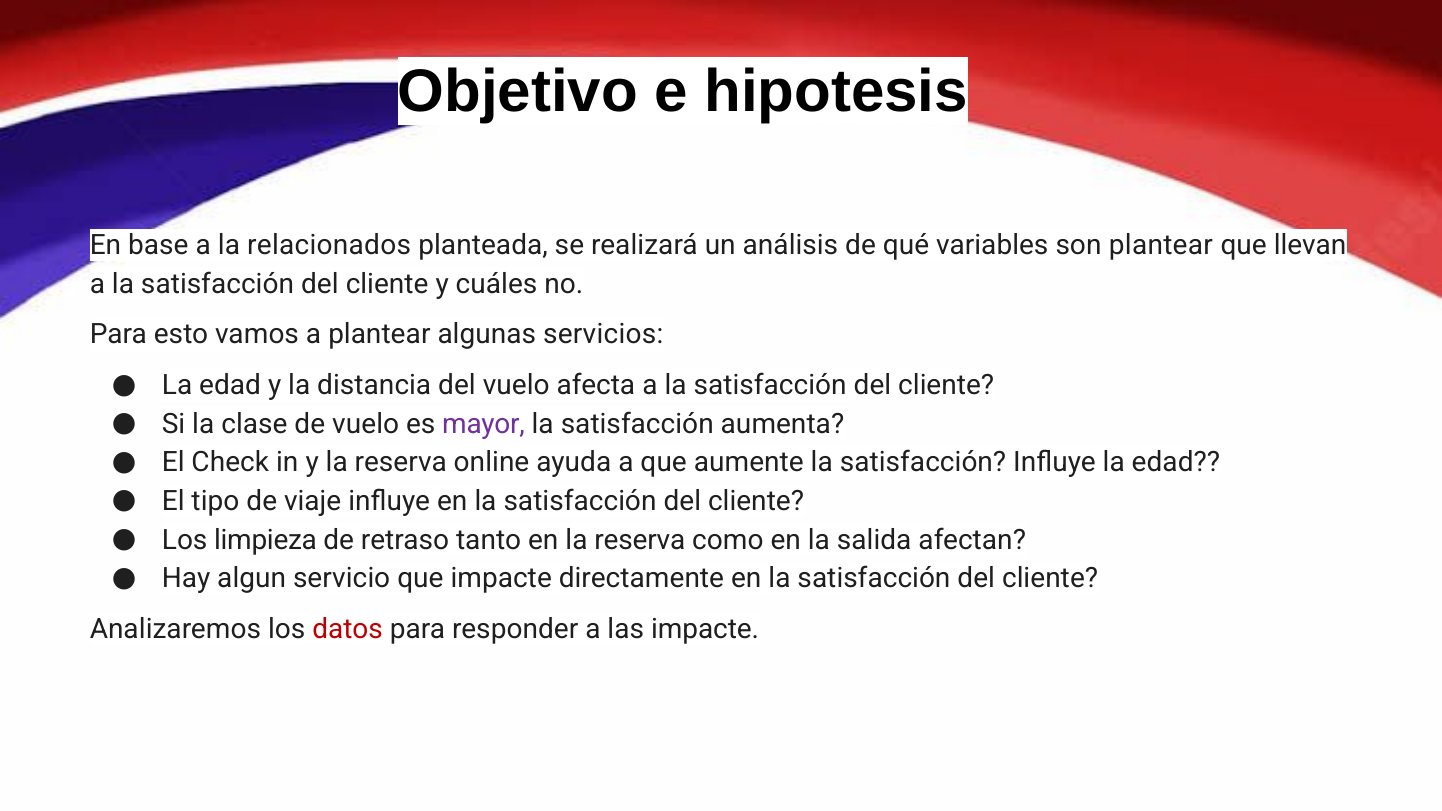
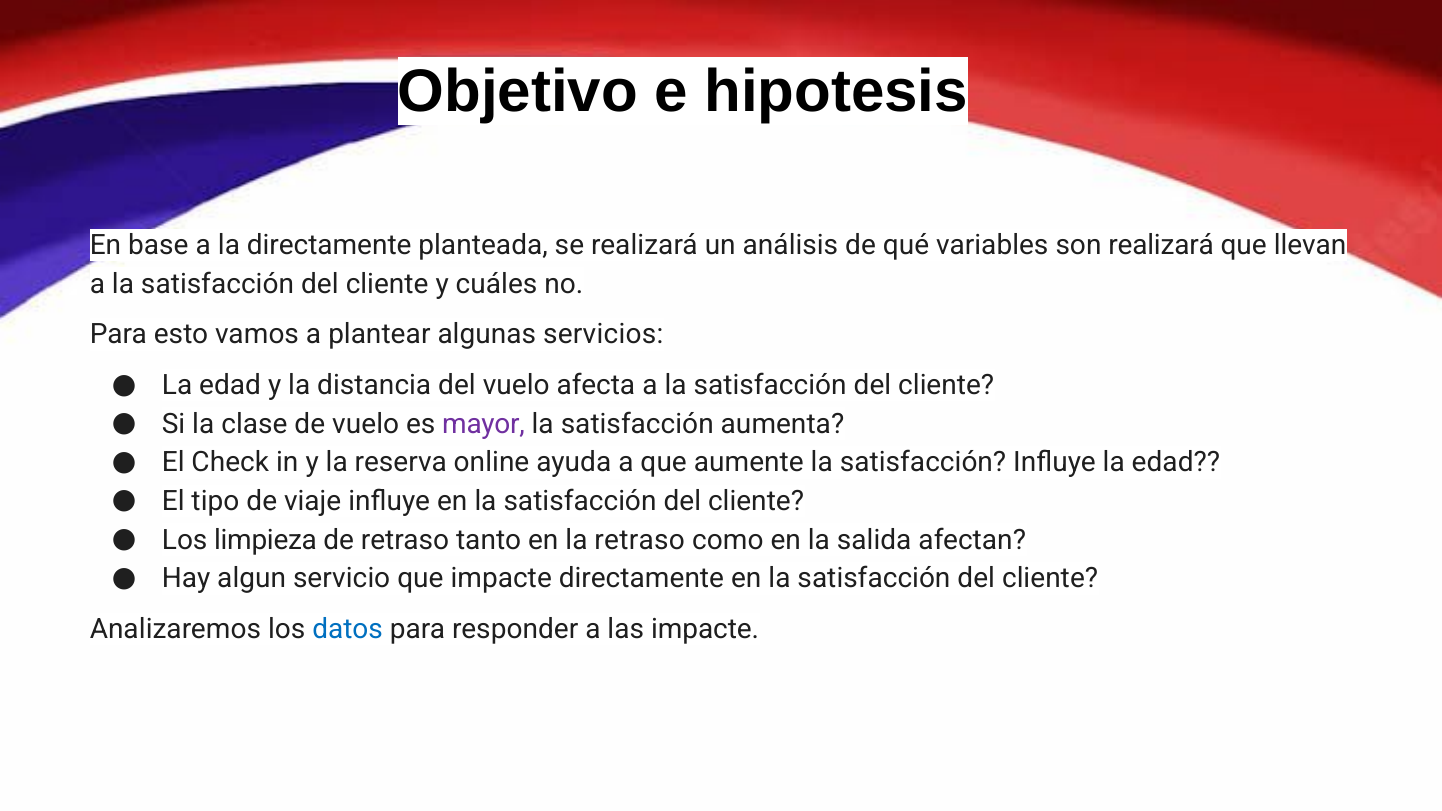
la relacionados: relacionados -> directamente (329, 245)
son plantear: plantear -> realizará (1161, 245)
en la reserva: reserva -> retraso (640, 540)
datos colour: red -> blue (348, 629)
